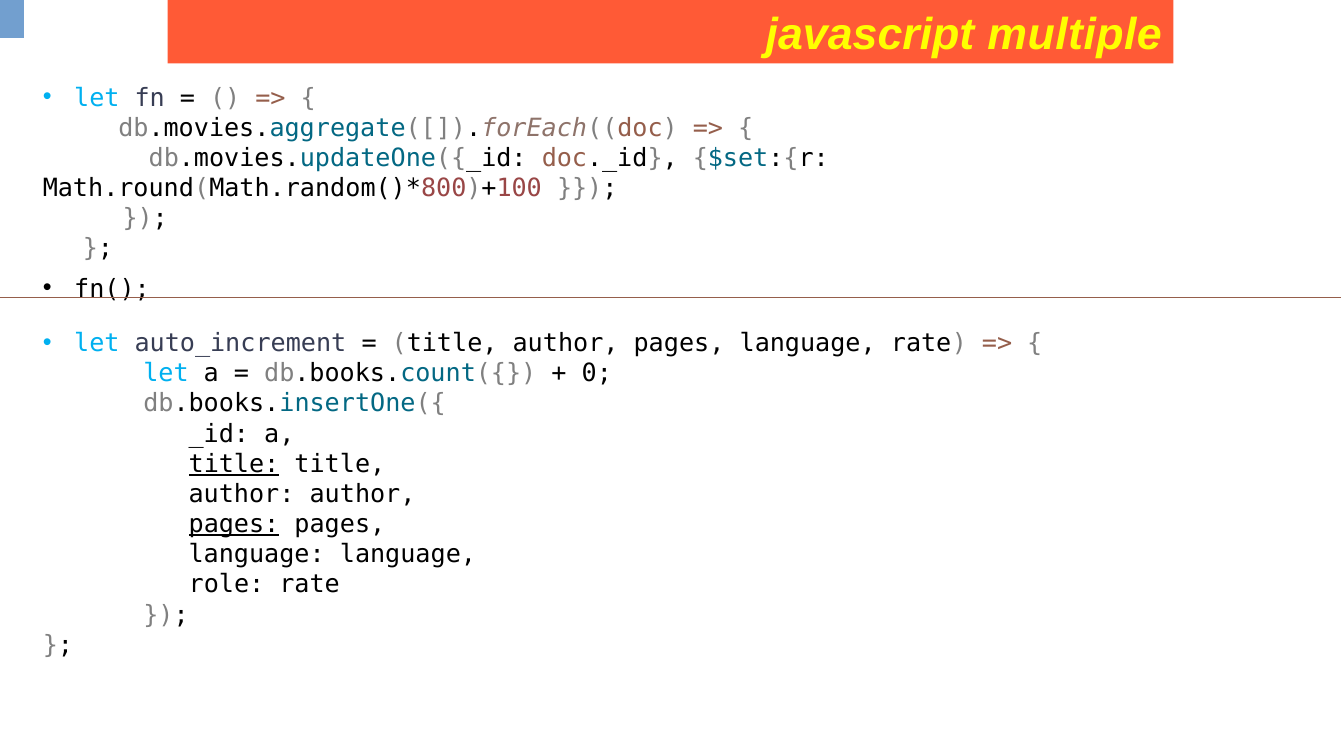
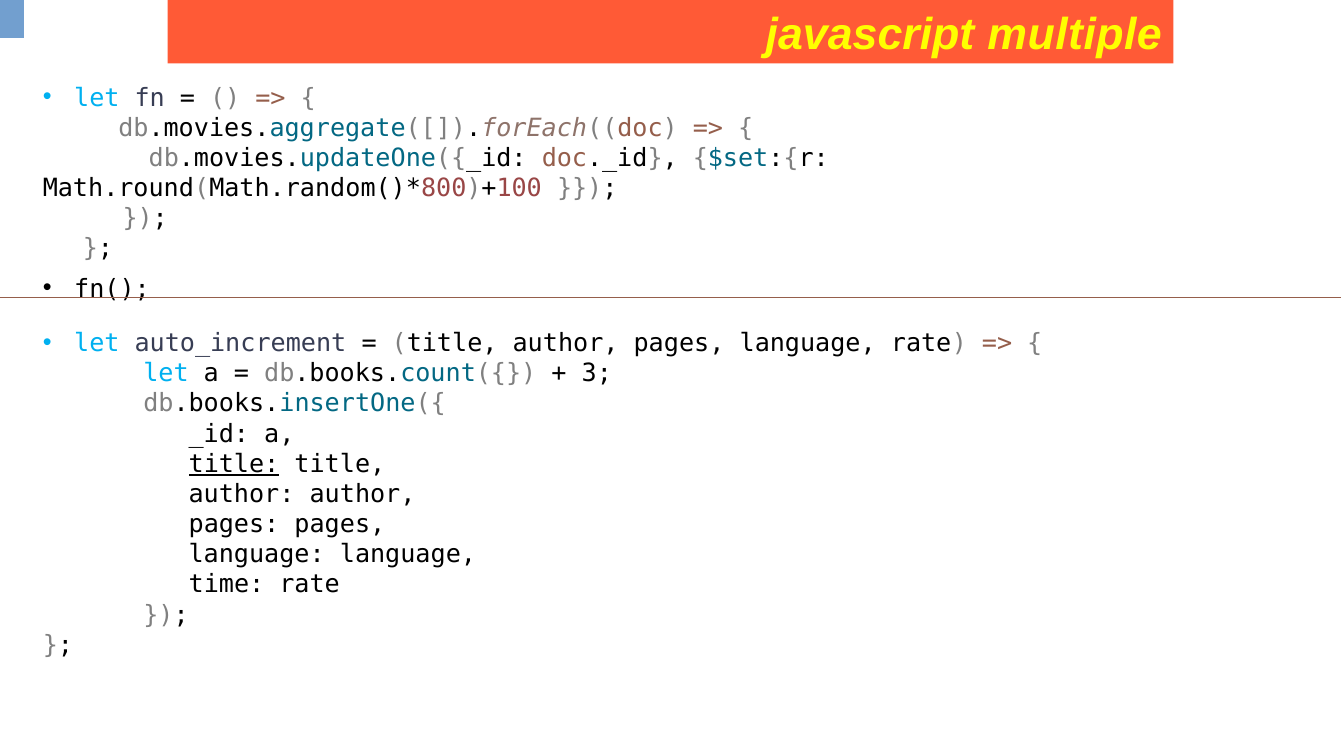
0: 0 -> 3 (597, 374)
pages underline: present -> none (234, 525)
role: role -> time (226, 585)
